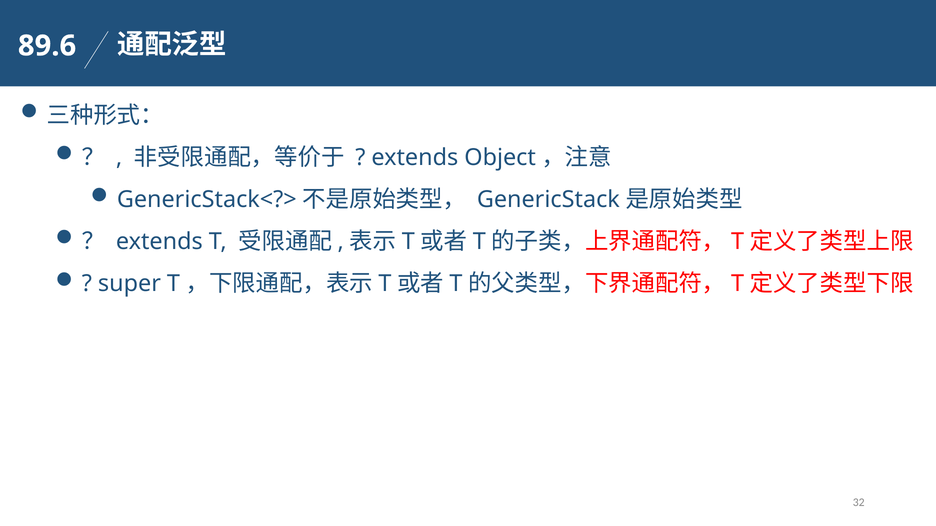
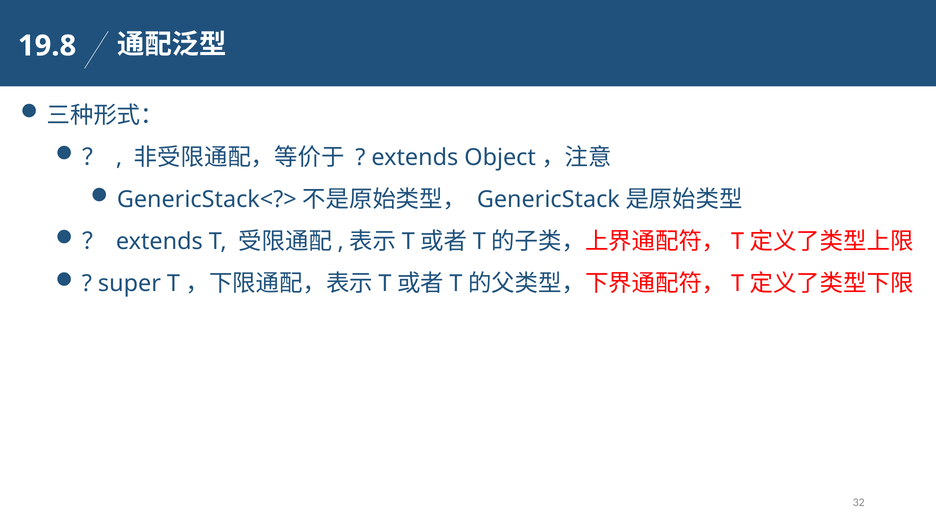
89.6: 89.6 -> 19.8 (47, 46)
